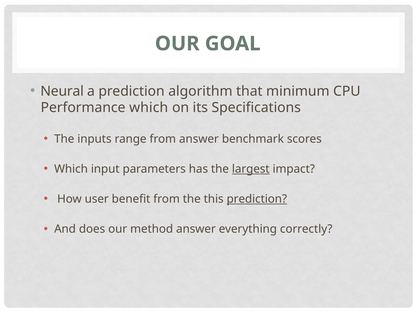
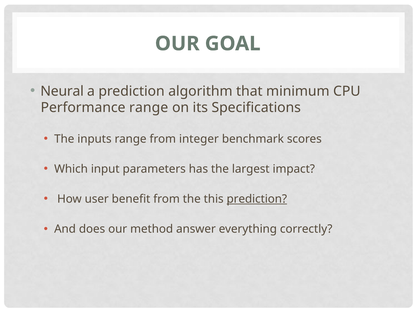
Performance which: which -> range (149, 108)
from answer: answer -> integer (199, 139)
largest underline: present -> none (251, 169)
